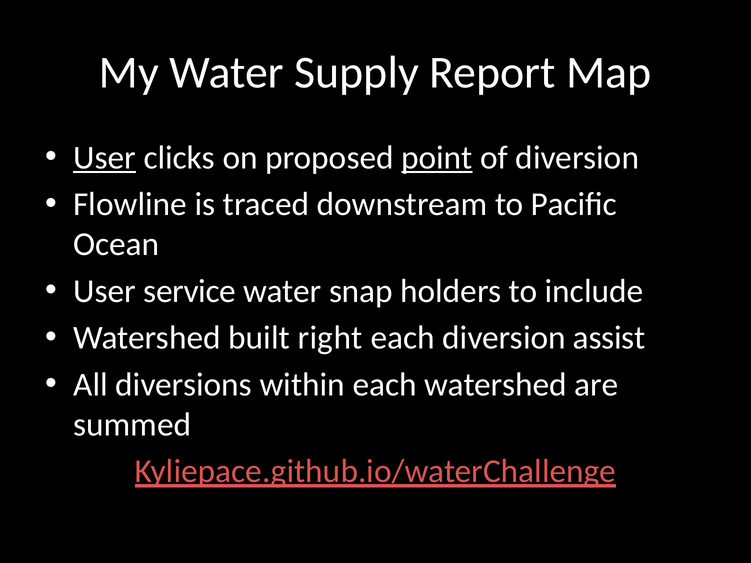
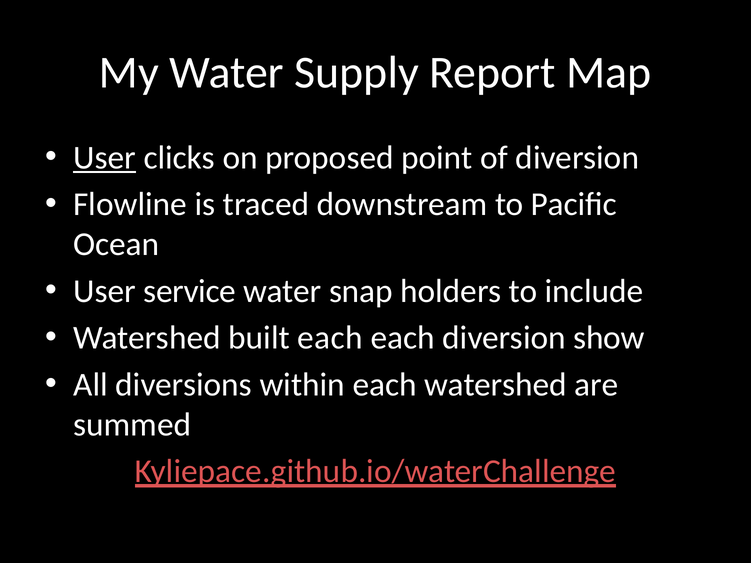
point underline: present -> none (437, 158)
built right: right -> each (330, 338)
assist: assist -> show (609, 338)
